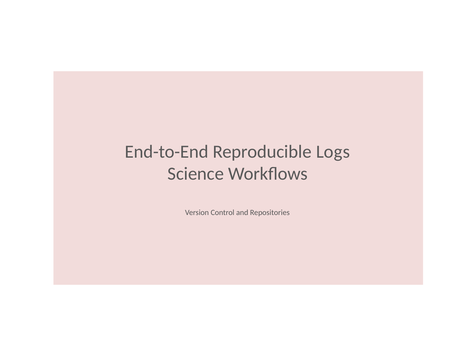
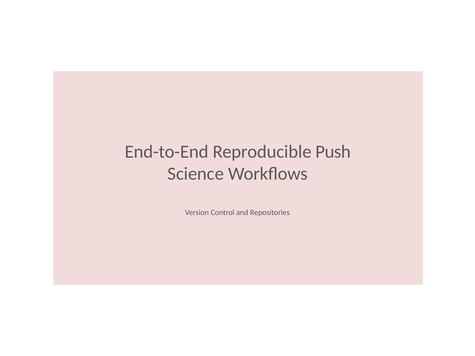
Logs: Logs -> Push (333, 152)
